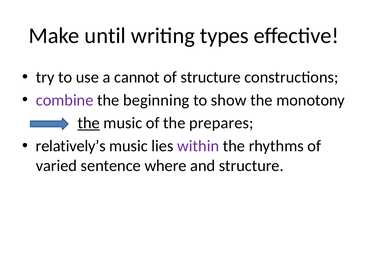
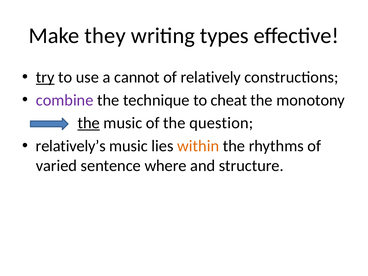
until: until -> they (105, 36)
try underline: none -> present (45, 77)
of structure: structure -> relatively (211, 77)
beginning: beginning -> technique (156, 100)
show: show -> cheat (229, 100)
prepares: prepares -> question (221, 123)
within colour: purple -> orange (198, 146)
